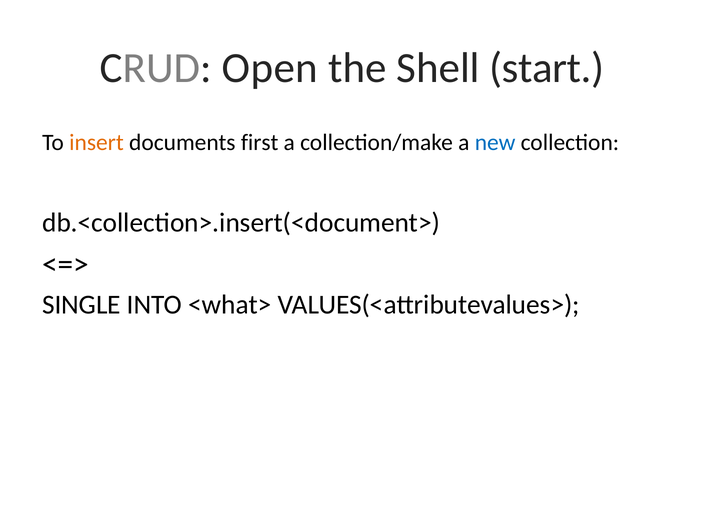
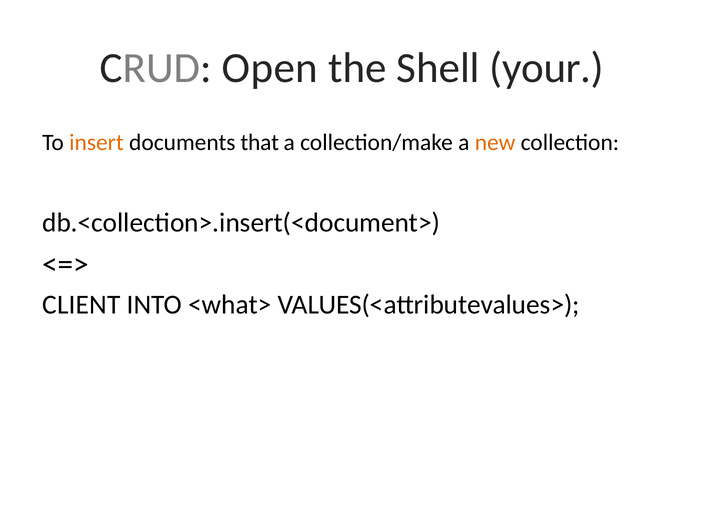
start: start -> your (547, 68)
first: first -> that (260, 142)
new colour: blue -> orange (495, 142)
SINGLE: SINGLE -> CLIENT (81, 305)
